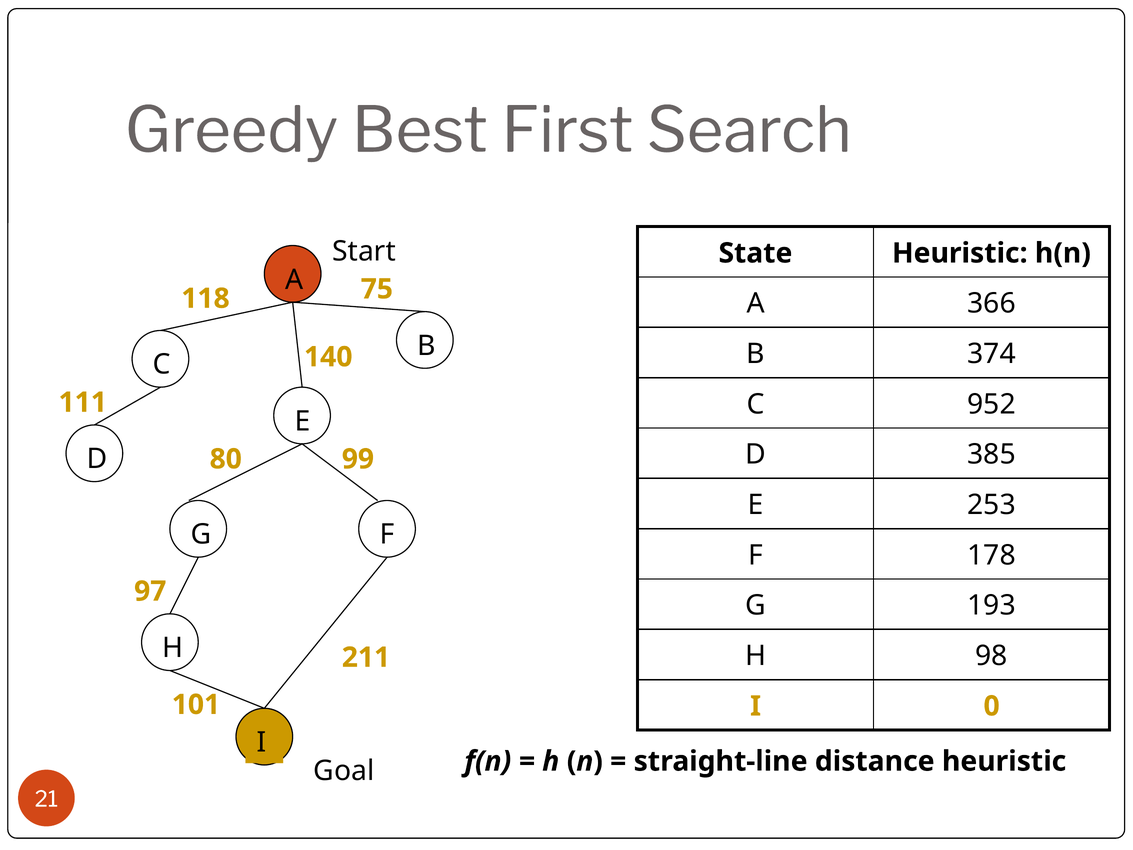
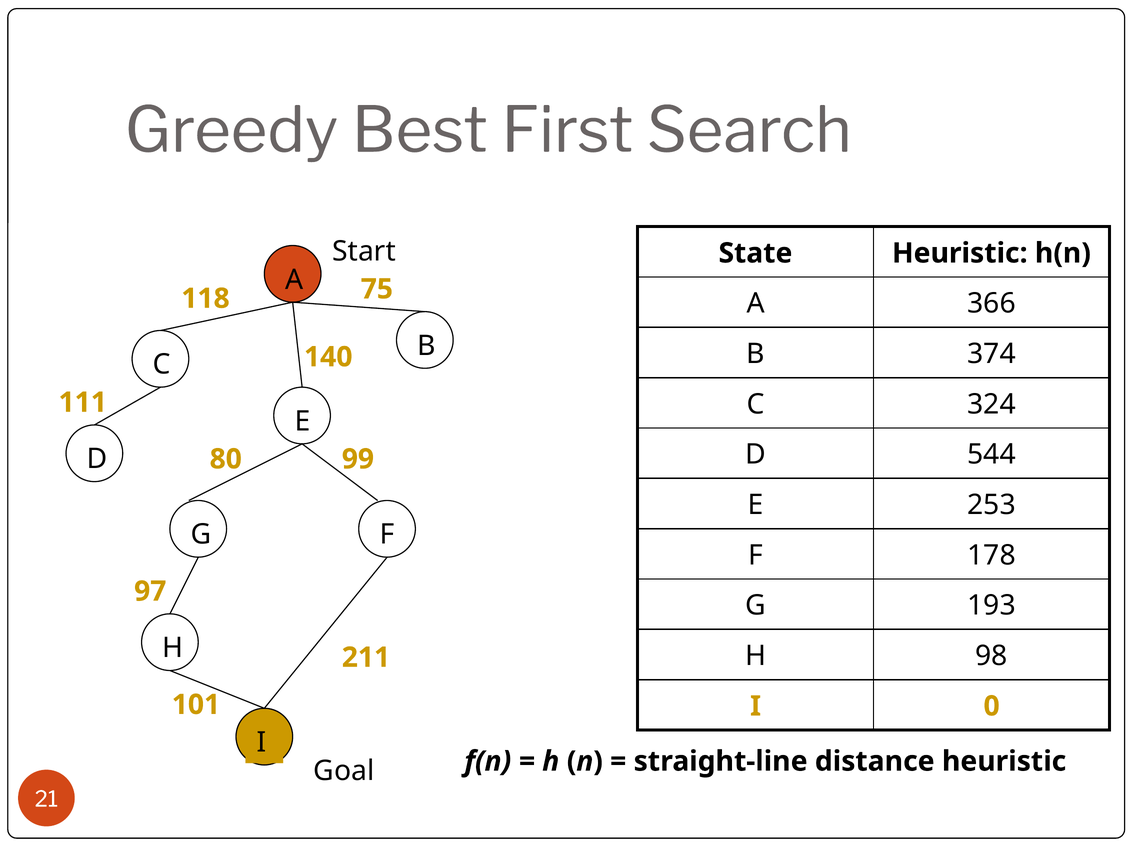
952: 952 -> 324 (992, 404)
385: 385 -> 544 (992, 454)
